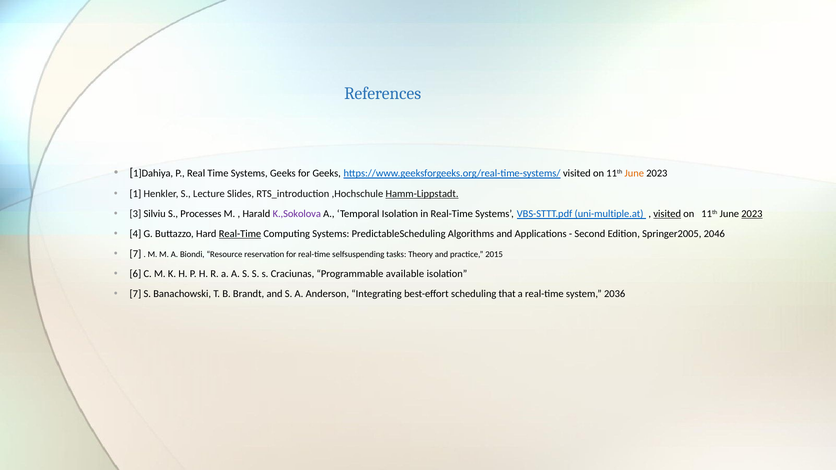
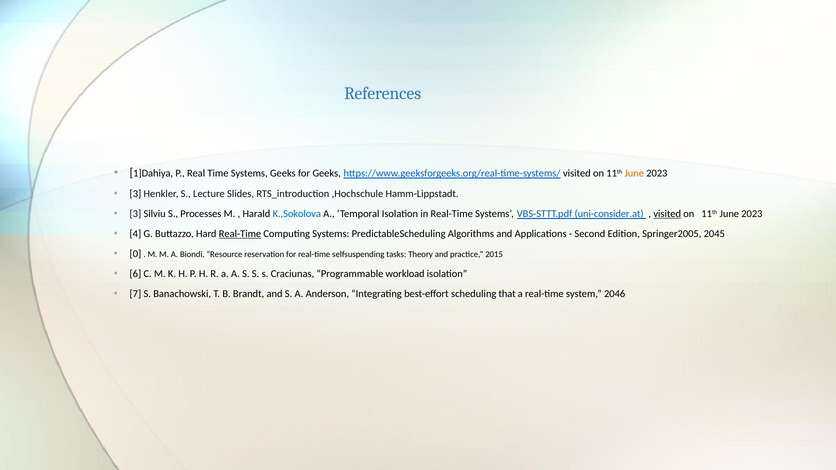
1: 1 -> 3 (135, 194)
Hamm-Lippstadt underline: present -> none (422, 194)
K.,Sokolova colour: purple -> blue (297, 214)
uni-multiple.at: uni-multiple.at -> uni-consider.at (609, 214)
2023 underline: present -> none (752, 214)
2046: 2046 -> 2045 (714, 234)
7: 7 -> 0 (135, 254)
available: available -> workload (405, 274)
2036: 2036 -> 2046 (615, 294)
